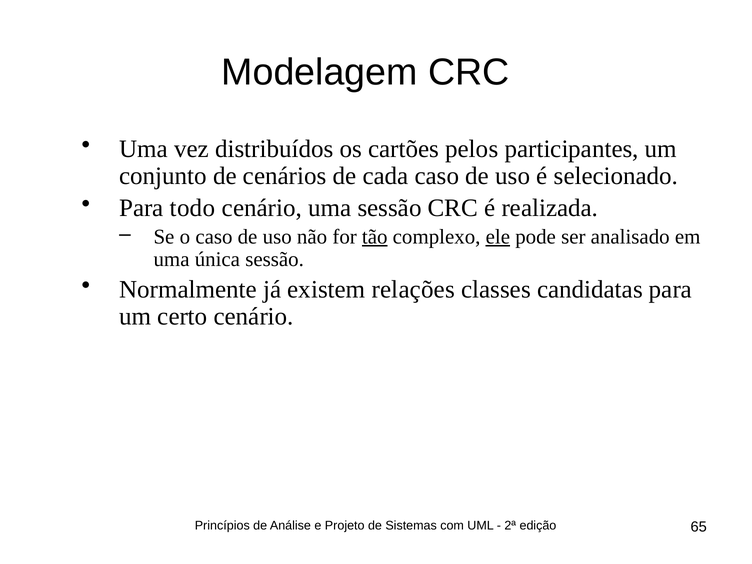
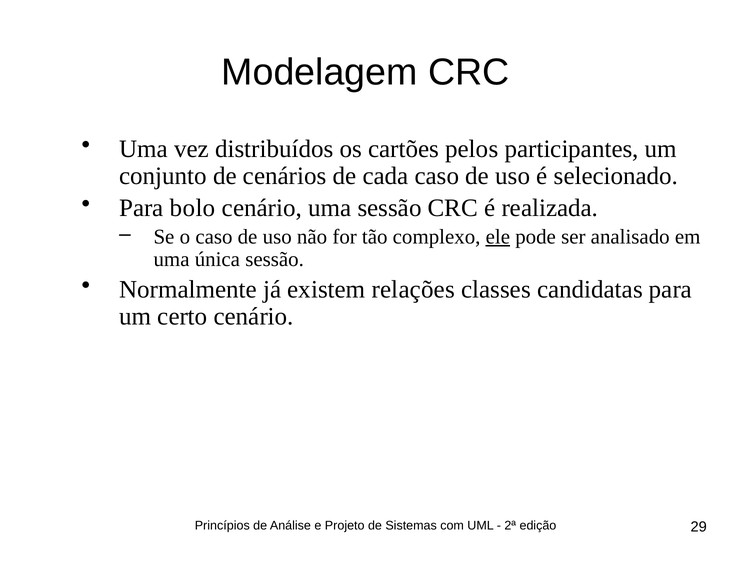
todo: todo -> bolo (193, 208)
tão underline: present -> none (375, 237)
65: 65 -> 29 (699, 527)
